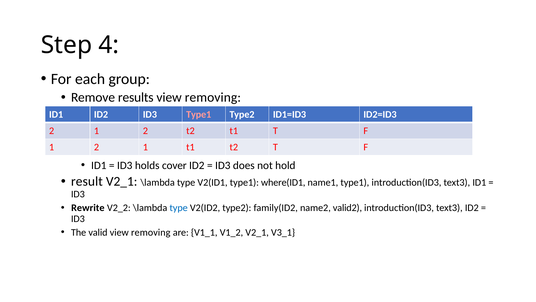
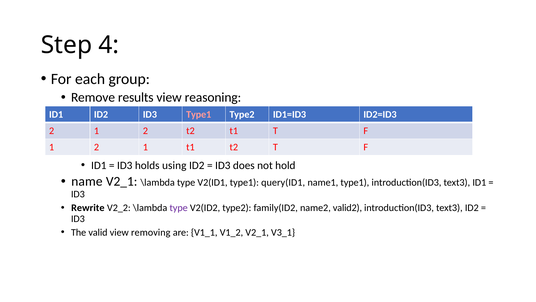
removing: removing -> reasoning (213, 97)
cover: cover -> using (174, 165)
result: result -> name (87, 181)
where(ID1: where(ID1 -> query(ID1 (283, 182)
type colour: blue -> purple (179, 207)
